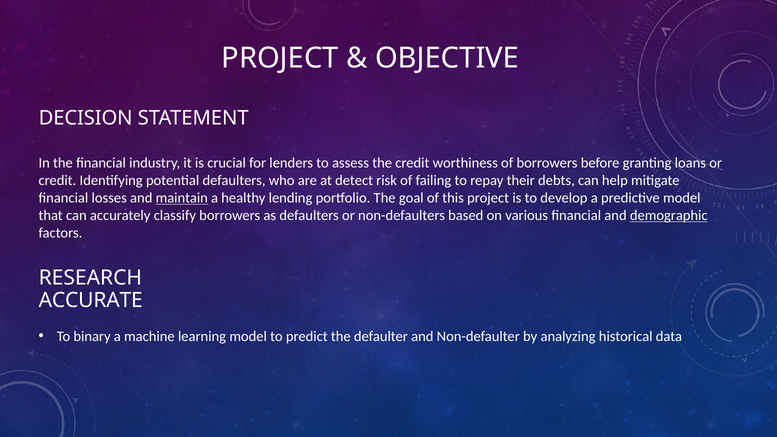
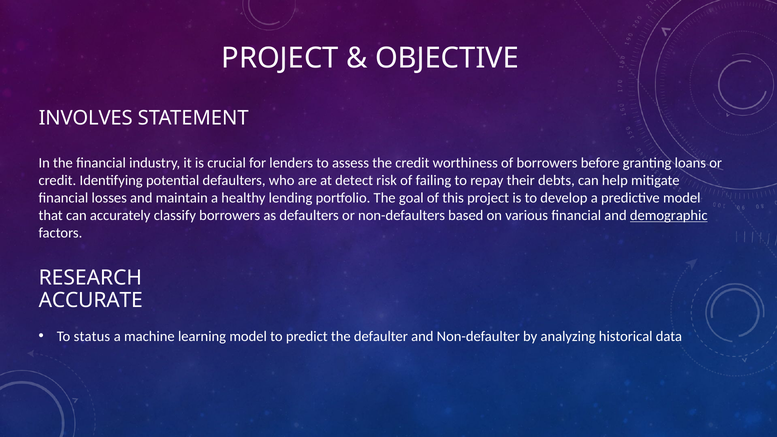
DECISION: DECISION -> INVOLVES (86, 118)
maintain underline: present -> none (182, 198)
binary: binary -> status (92, 336)
